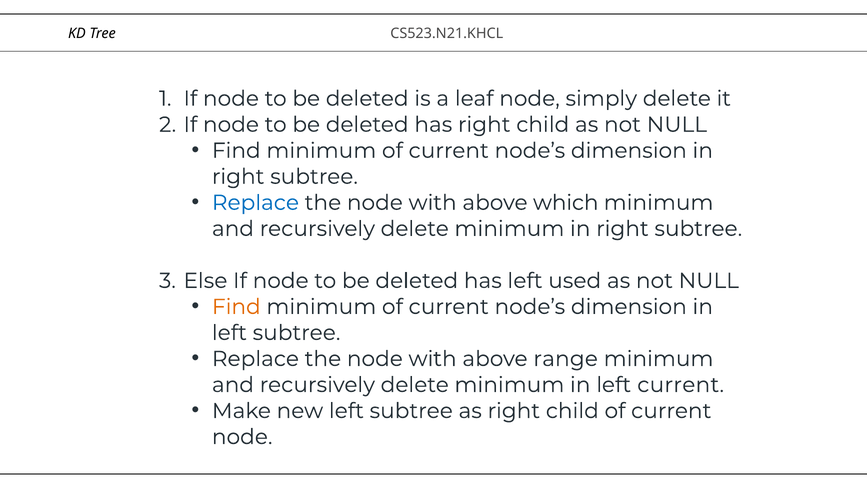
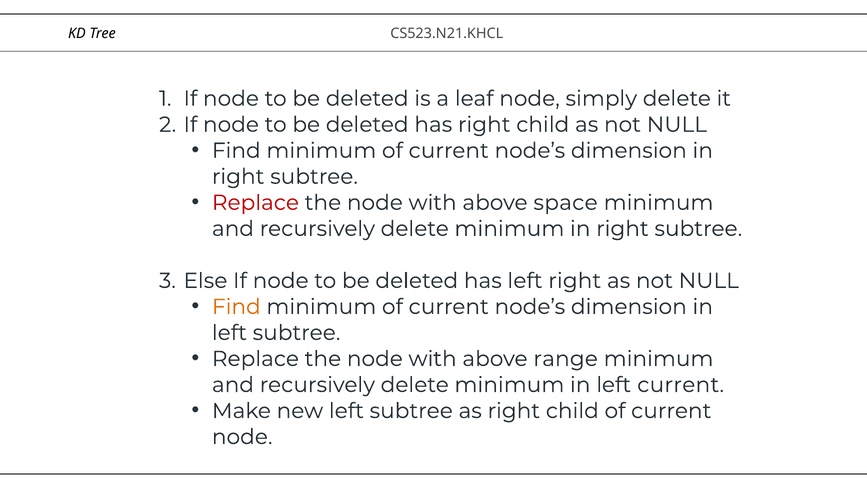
Replace colour: blue -> red (255, 203)
which: which -> space (566, 203)
left used: used -> right (575, 281)
